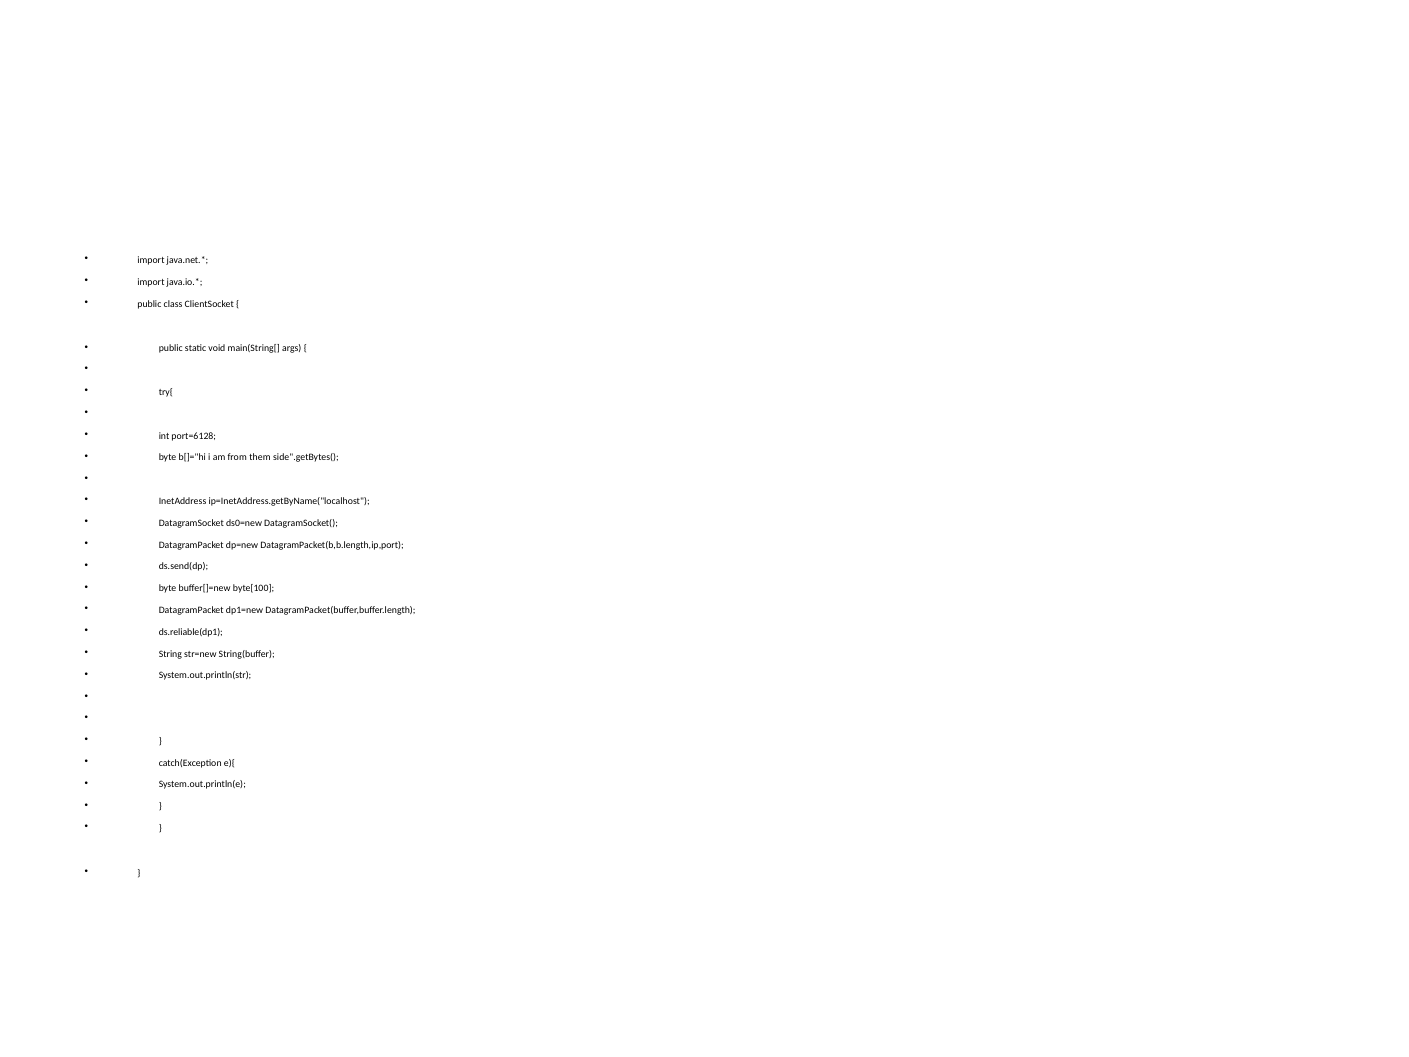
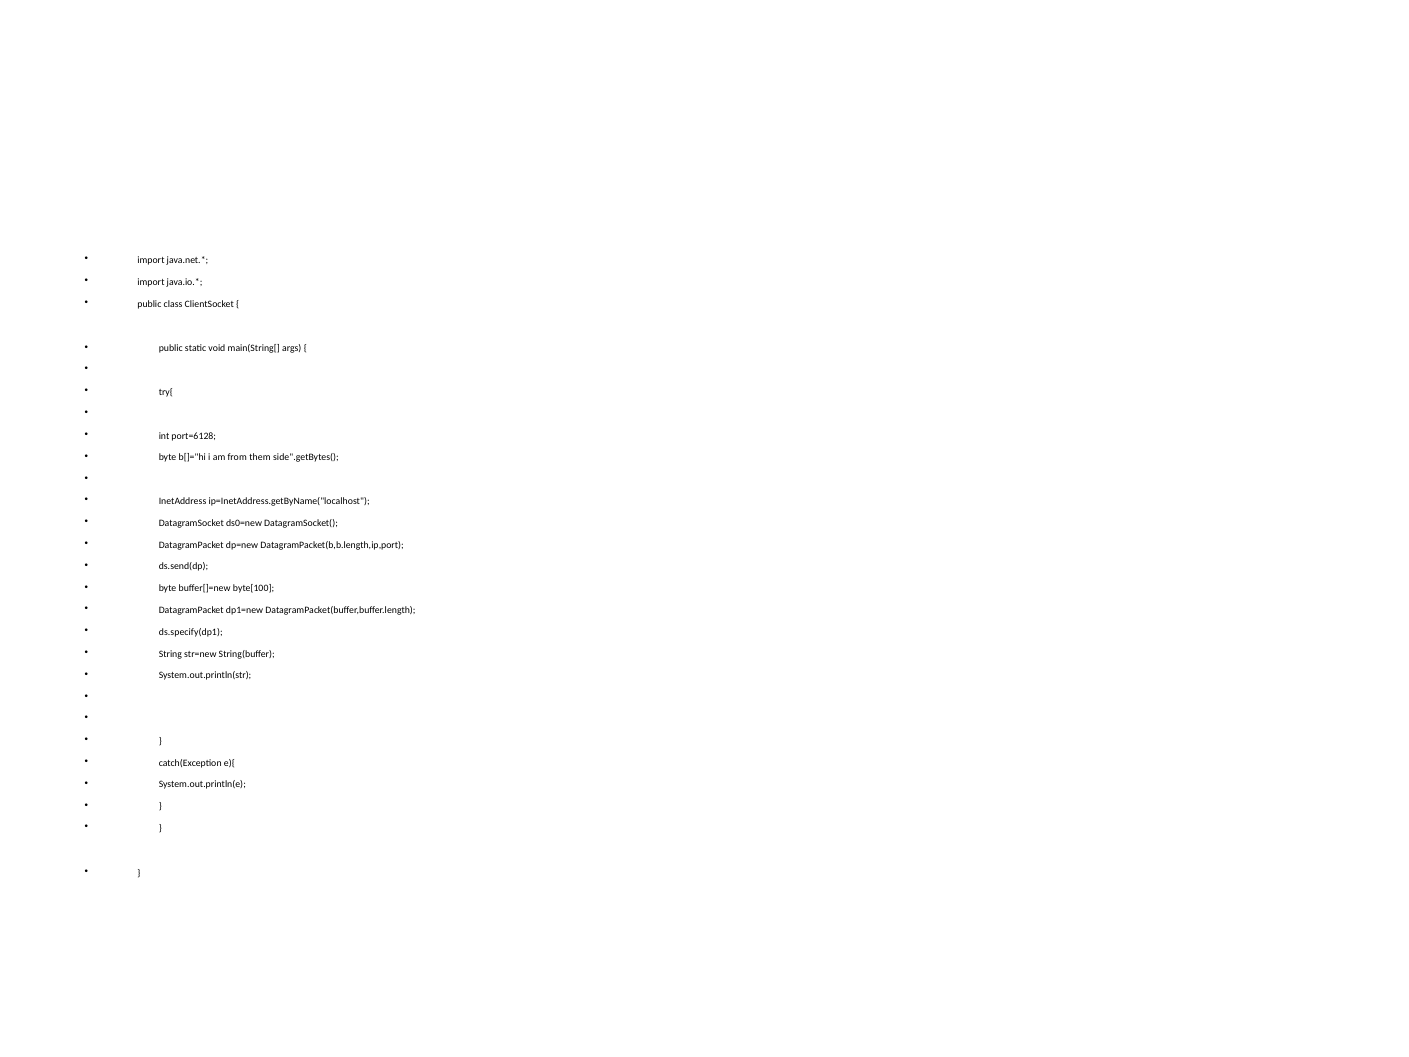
ds.reliable(dp1: ds.reliable(dp1 -> ds.specify(dp1 (191, 632)
